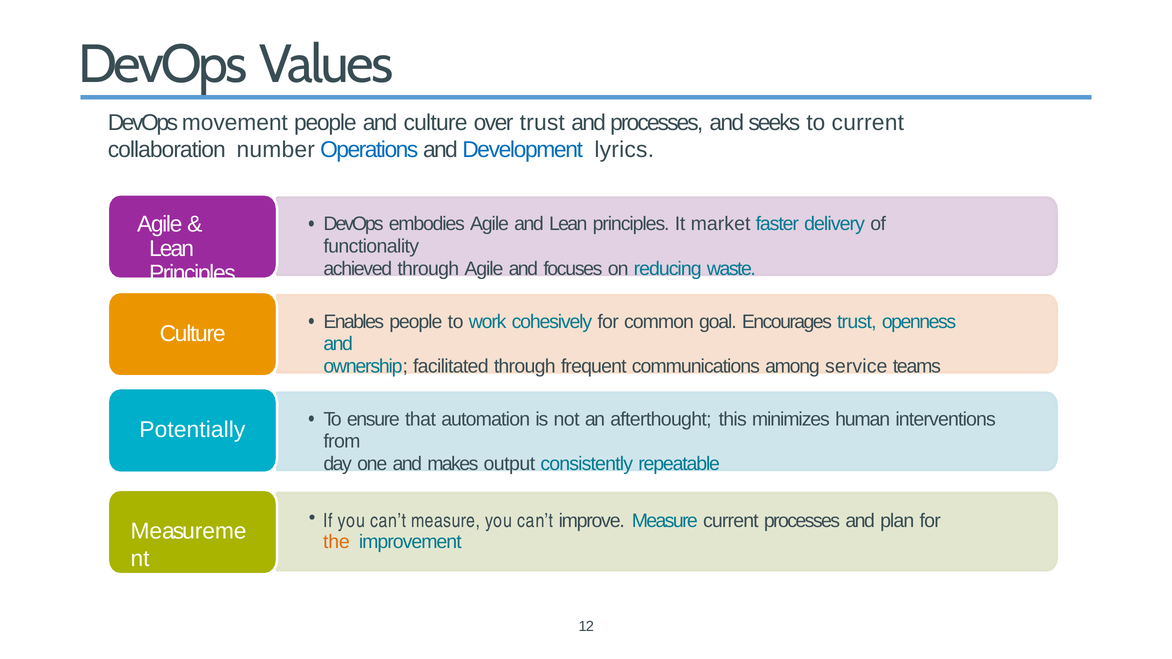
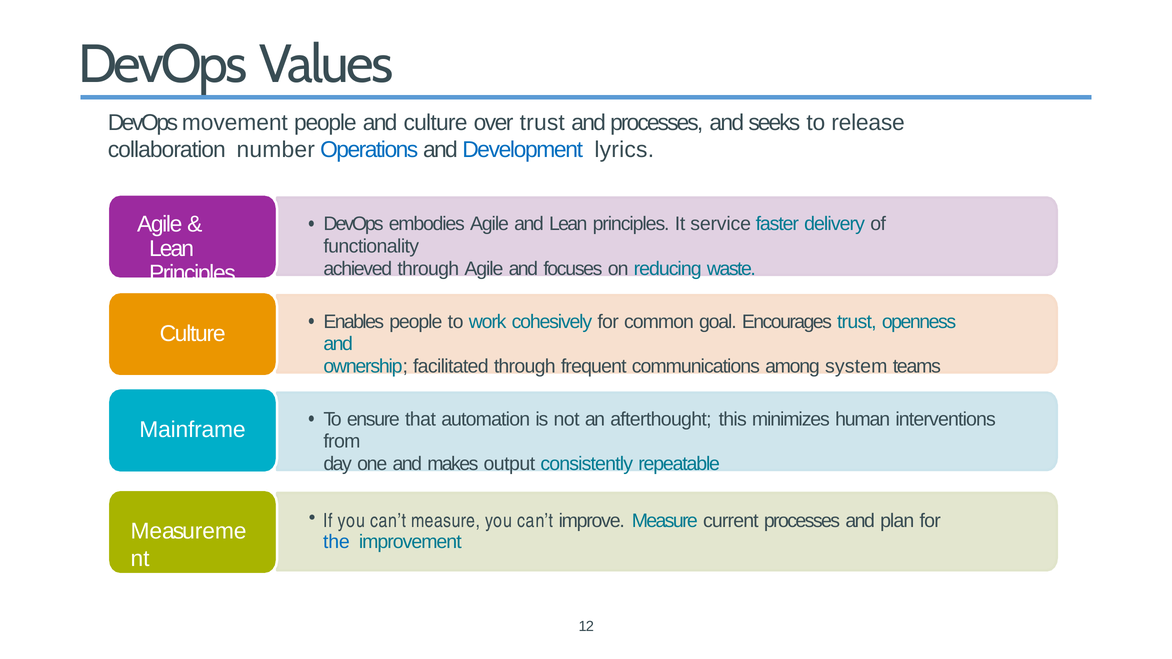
to current: current -> release (868, 123)
market: market -> service (721, 224)
service: service -> system (856, 366)
Potentially: Potentially -> Mainframe (193, 430)
the colour: orange -> blue (336, 542)
